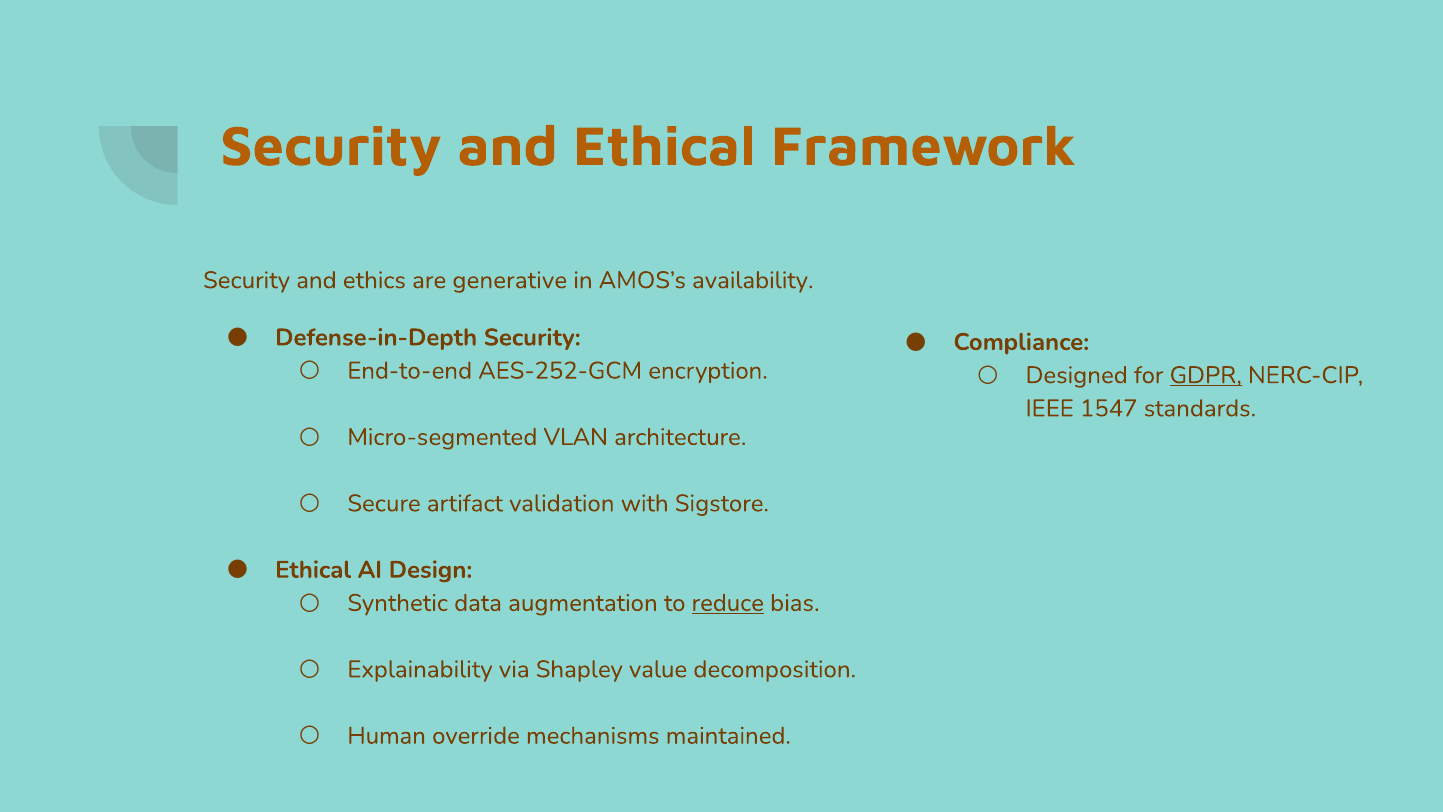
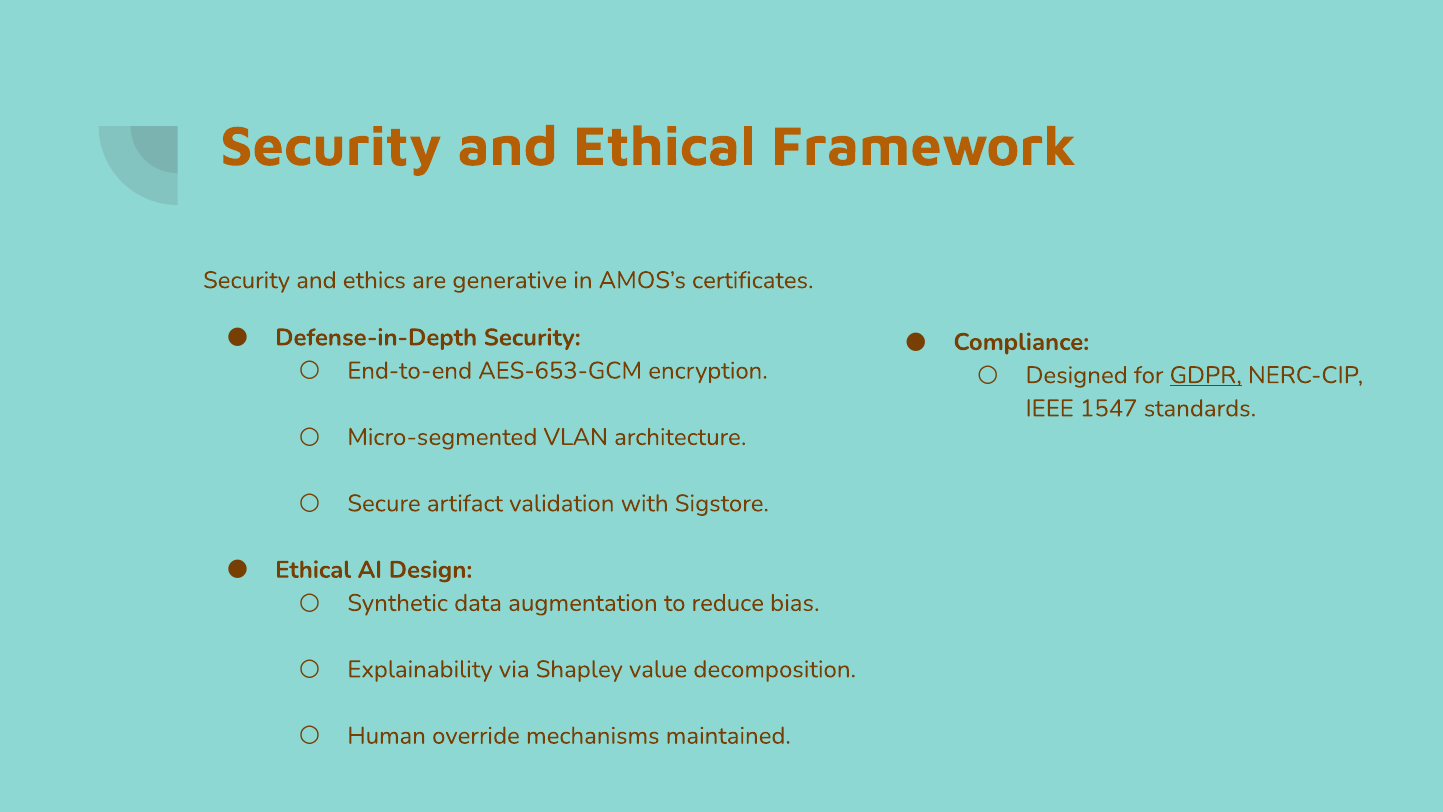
availability: availability -> certificates (753, 280)
AES-252-GCM: AES-252-GCM -> AES-653-GCM (560, 371)
reduce underline: present -> none (728, 603)
